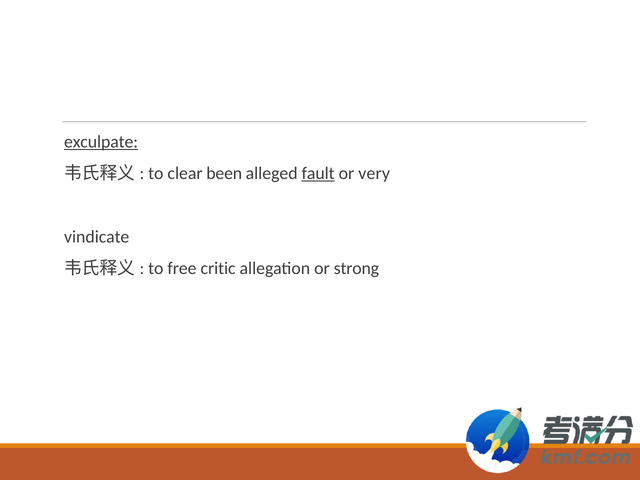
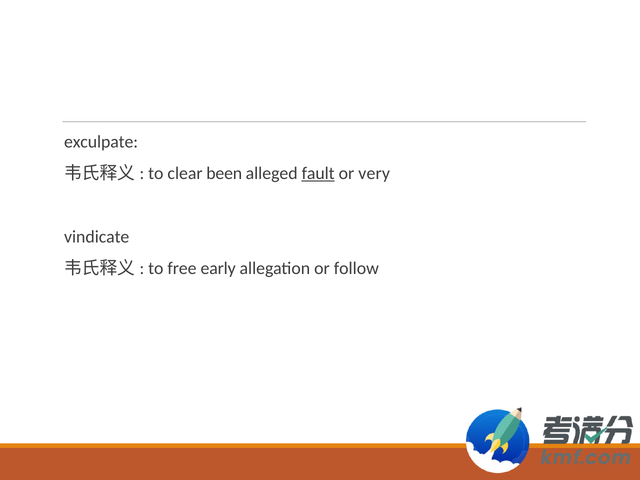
exculpate underline: present -> none (101, 142)
critic: critic -> early (218, 268)
strong: strong -> follow (356, 268)
